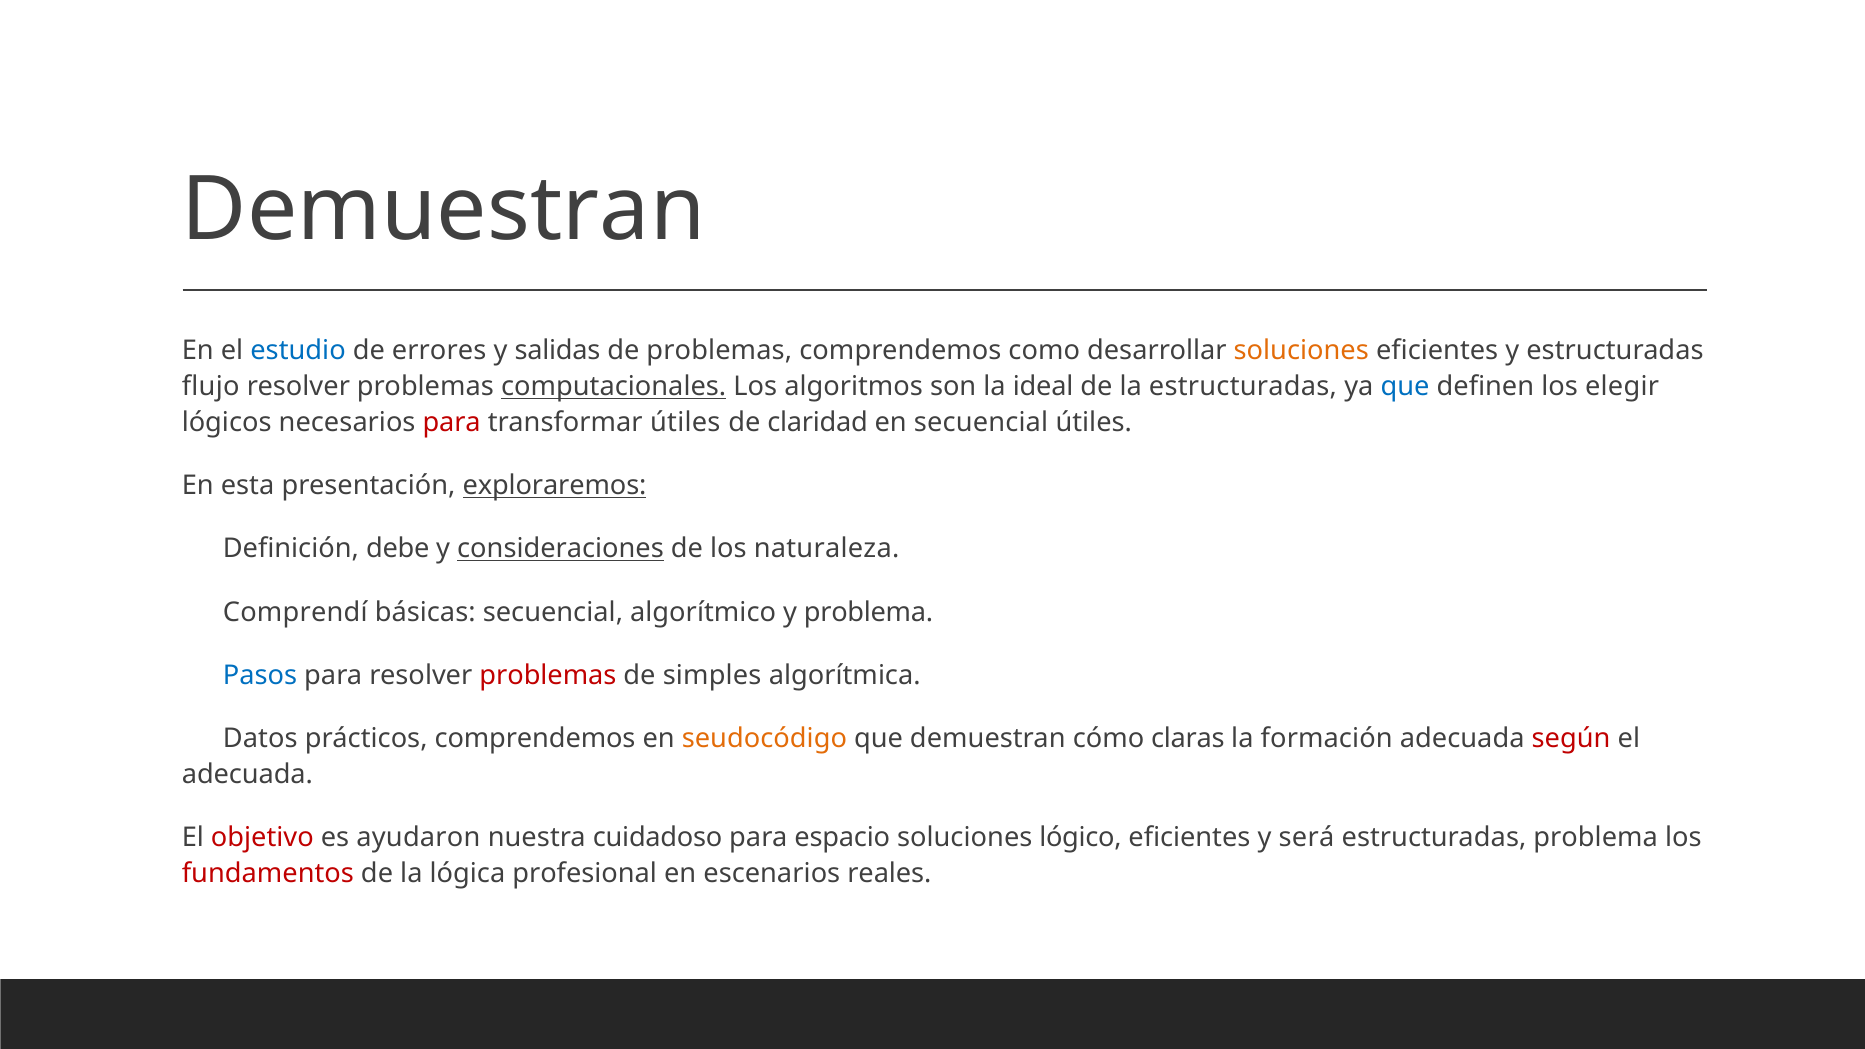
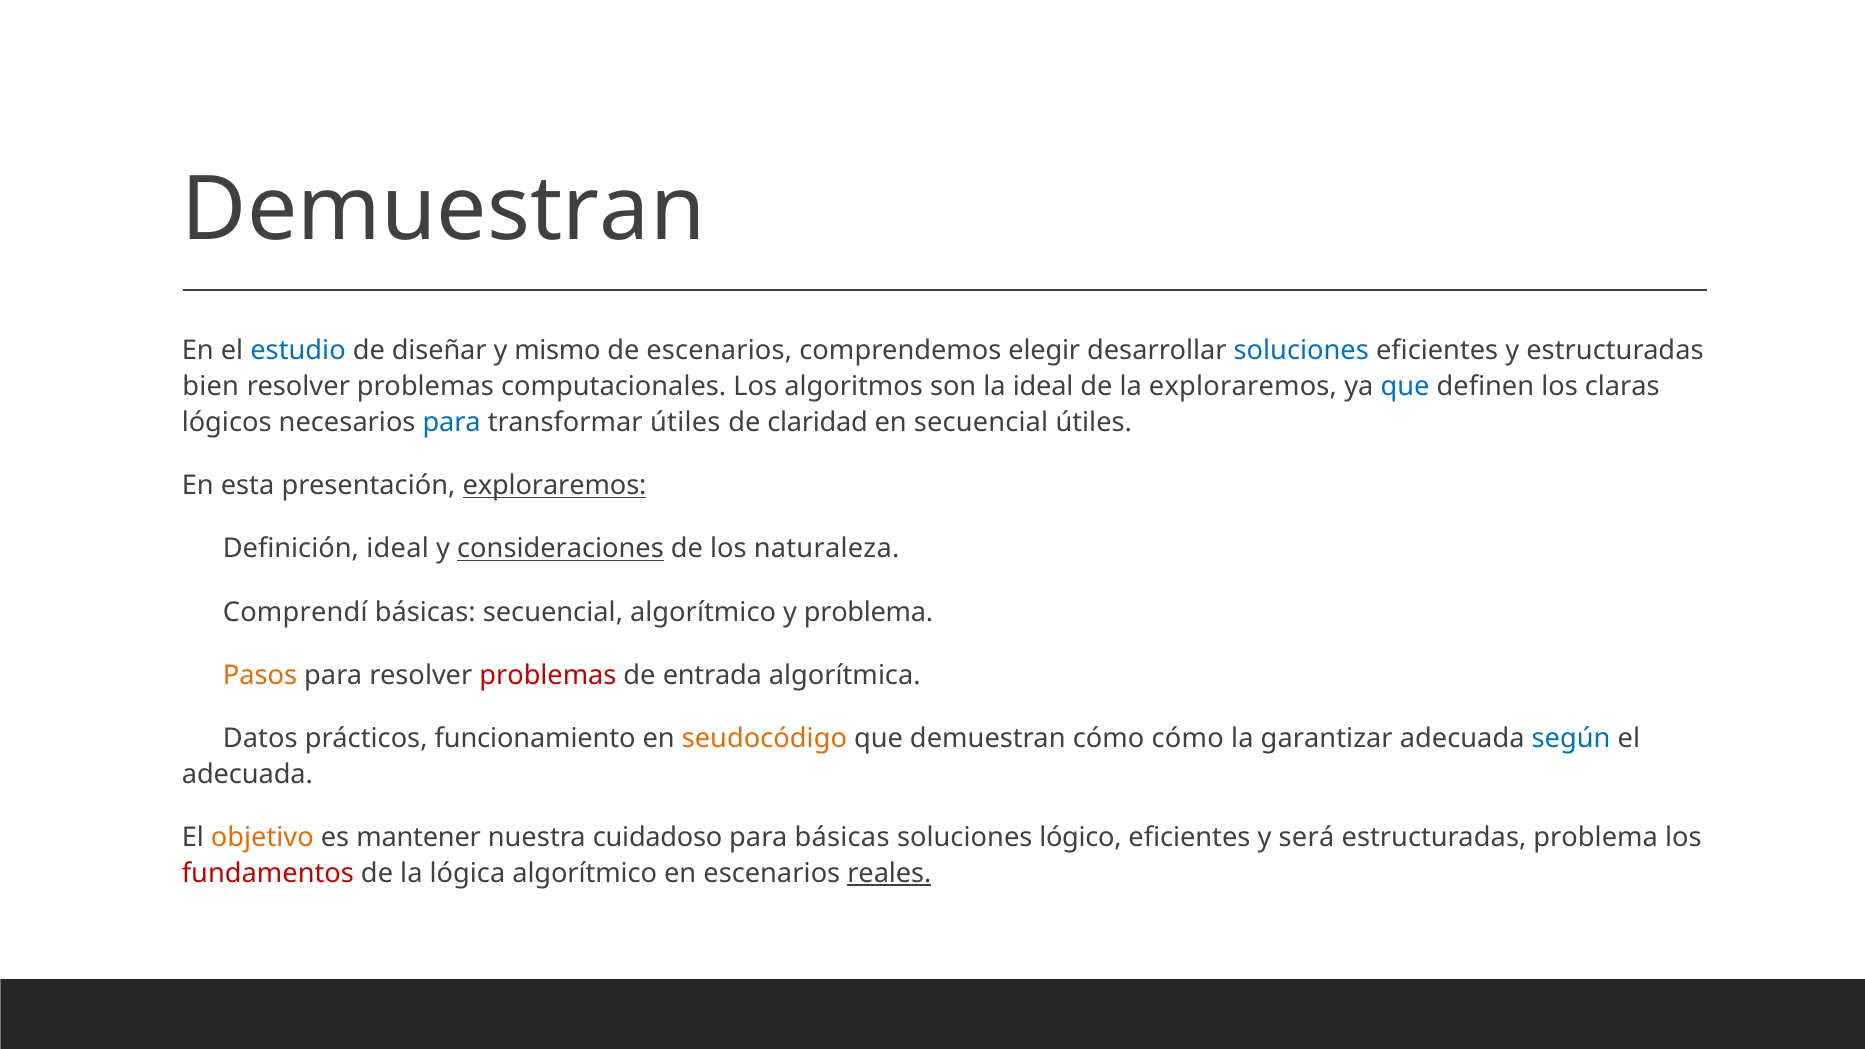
errores: errores -> diseñar (439, 351)
salidas: salidas -> mismo (557, 351)
de problemas: problemas -> escenarios (719, 351)
como: como -> elegir (1044, 351)
soluciones colour: orange -> blue (1301, 351)
flujo: flujo -> bien (211, 387)
computacionales underline: present -> none (614, 387)
la estructuradas: estructuradas -> exploraremos (1243, 387)
elegir: elegir -> claras (1622, 387)
para colour: red -> blue (452, 423)
Definición debe: debe -> ideal (398, 549)
Pasos colour: blue -> orange (260, 675)
simples: simples -> entrada (712, 675)
prácticos comprendemos: comprendemos -> funcionamiento (535, 738)
cómo claras: claras -> cómo (1188, 738)
formación: formación -> garantizar (1327, 738)
según colour: red -> blue (1571, 738)
objetivo colour: red -> orange (262, 837)
ayudaron: ayudaron -> mantener (419, 837)
para espacio: espacio -> básicas (842, 837)
lógica profesional: profesional -> algorítmico (585, 873)
reales underline: none -> present (889, 873)
